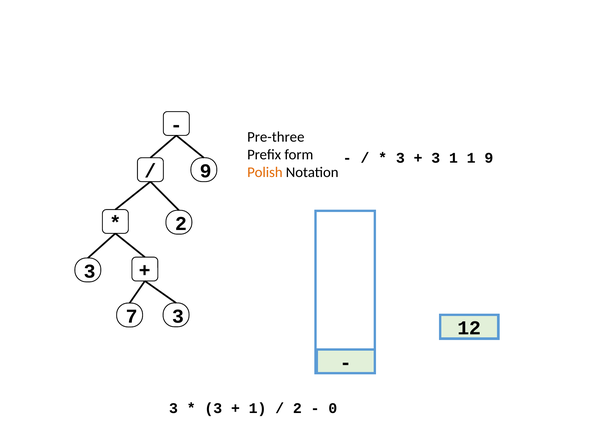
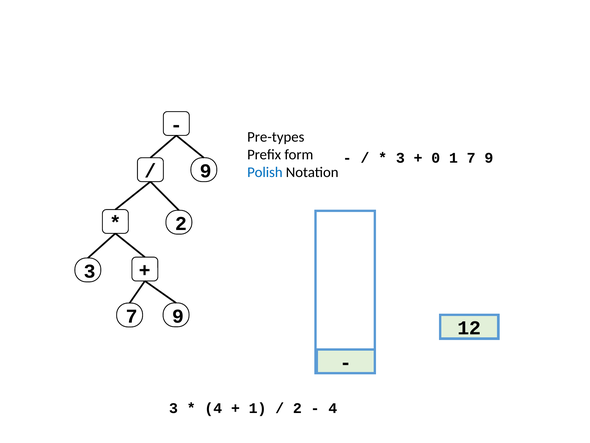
Pre-three: Pre-three -> Pre-types (276, 137)
3: 3 -> 0 (436, 158)
1 1: 1 -> 7 (471, 158)
Polish colour: orange -> blue (265, 172)
3: 3 -> 9 (178, 316)
3: 3 -> 4 (213, 408)
0: 0 -> 4 (333, 408)
